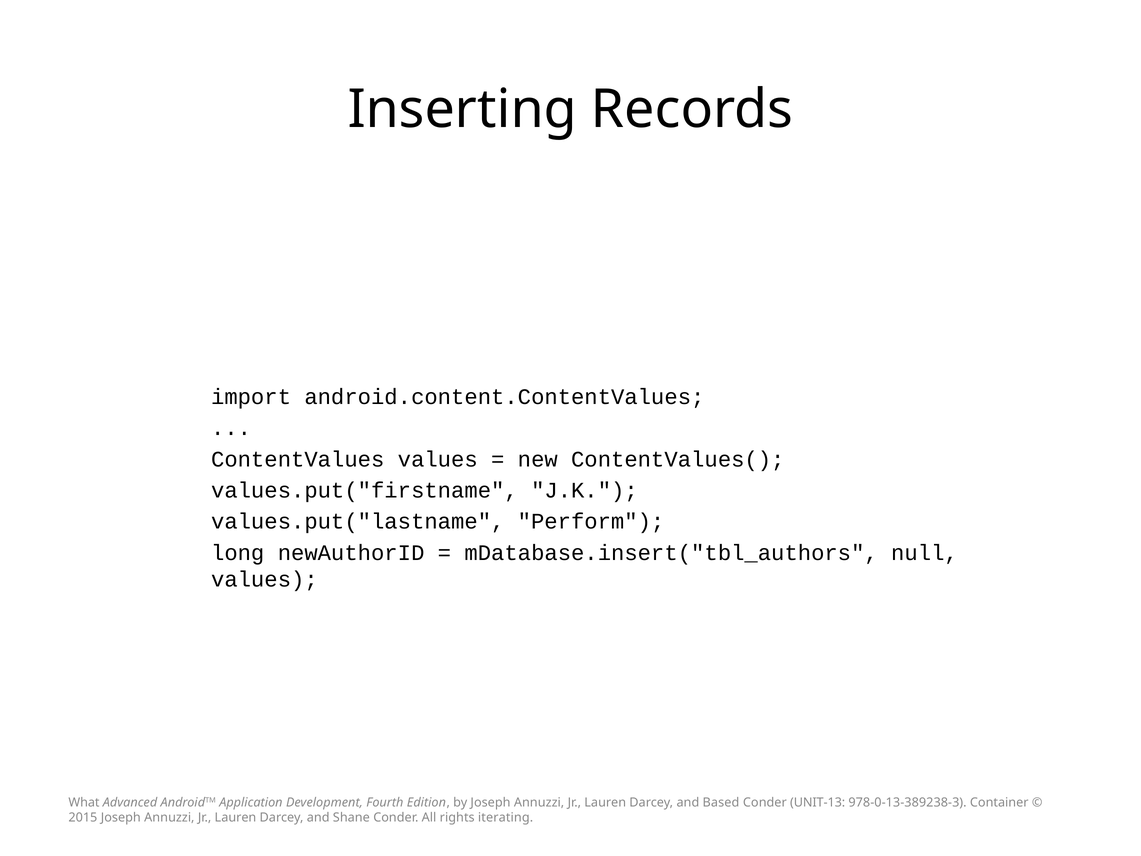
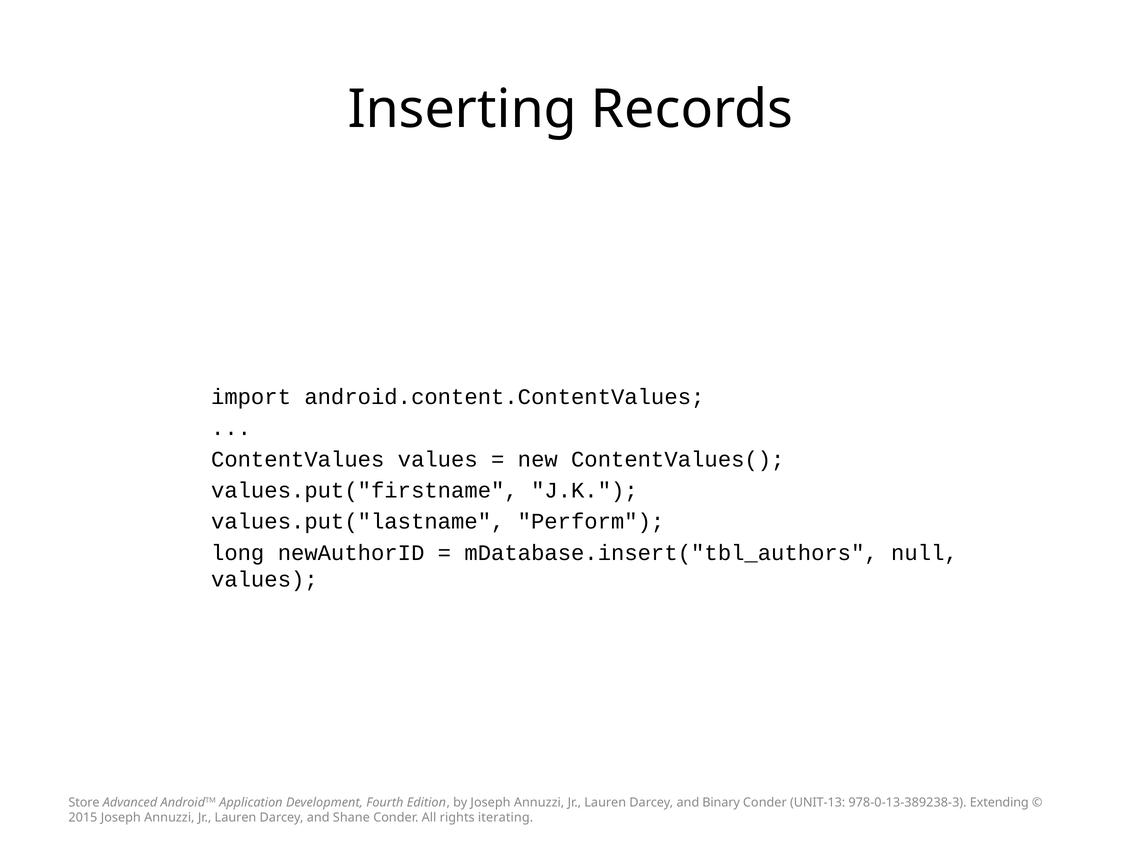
What: What -> Store (84, 802)
Based: Based -> Binary (721, 802)
Container: Container -> Extending (999, 802)
